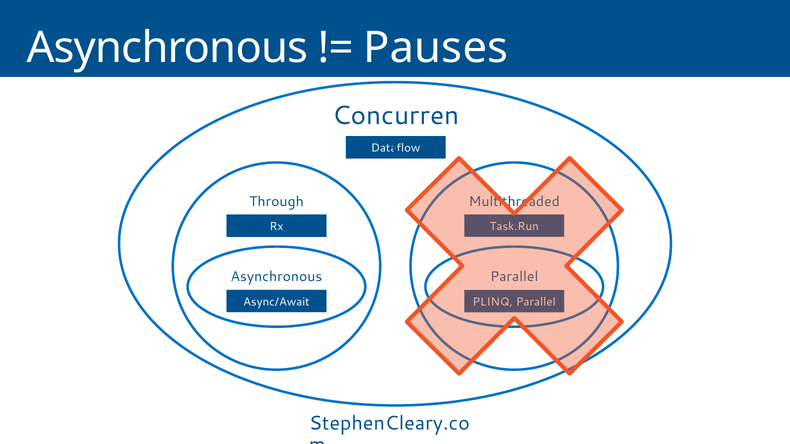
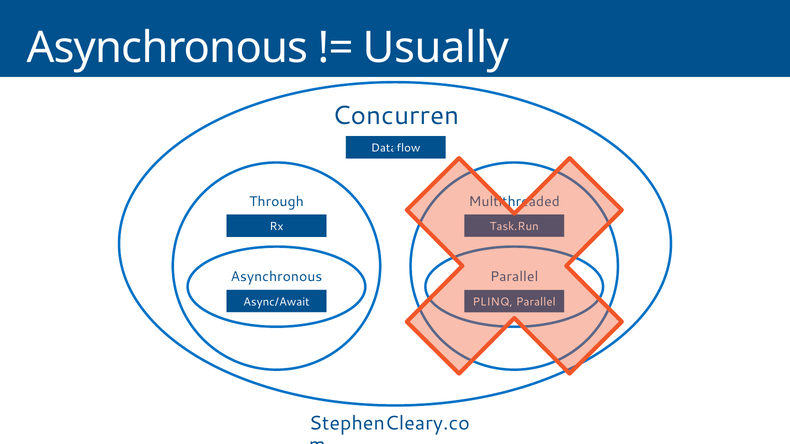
Pauses: Pauses -> Usually (436, 48)
